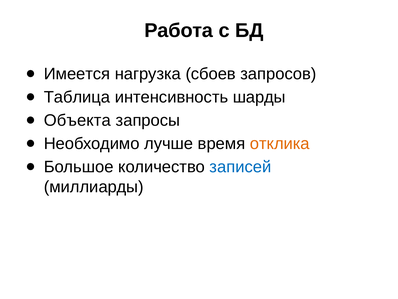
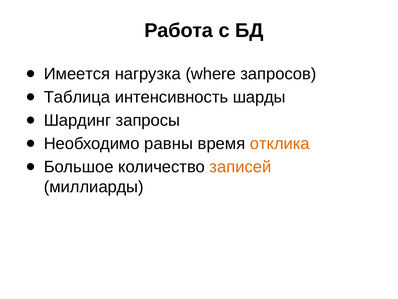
сбоев: сбоев -> where (211, 74)
Объекта: Объекта -> Шардинг (77, 120)
лучше: лучше -> равны (169, 143)
записей colour: blue -> orange (240, 167)
